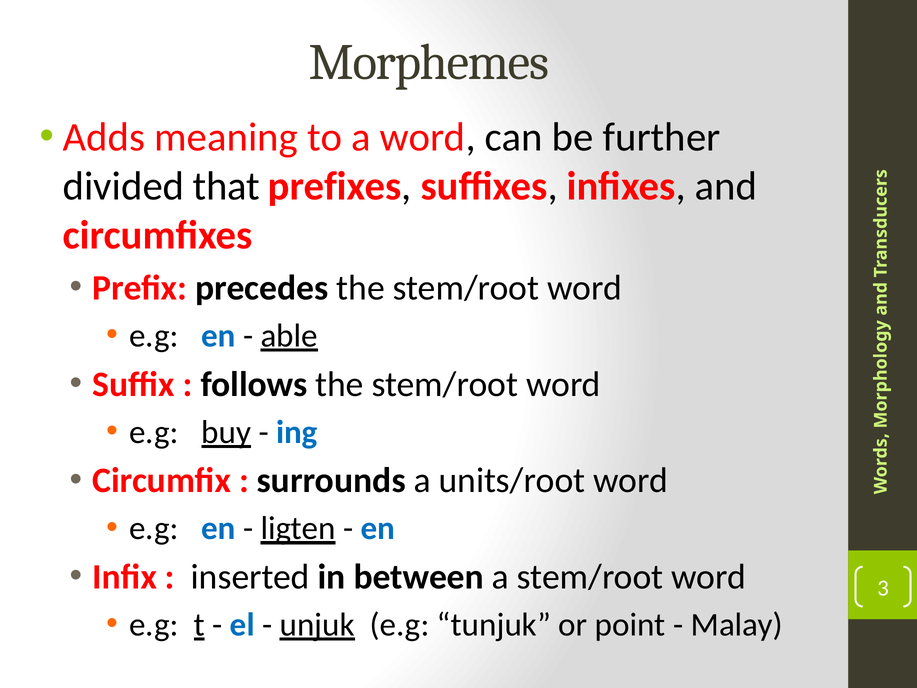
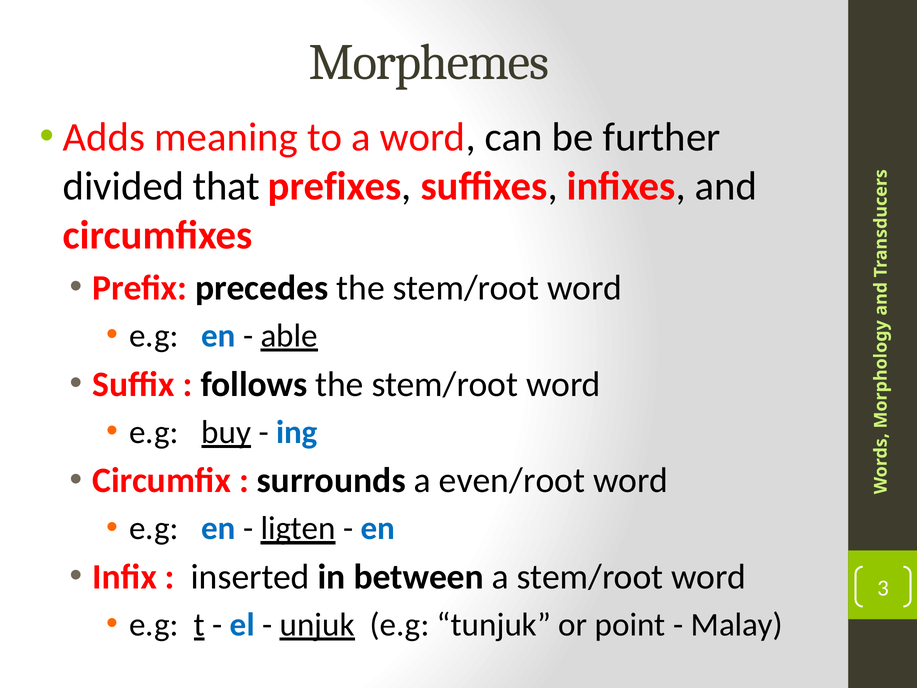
units/root: units/root -> even/root (512, 481)
